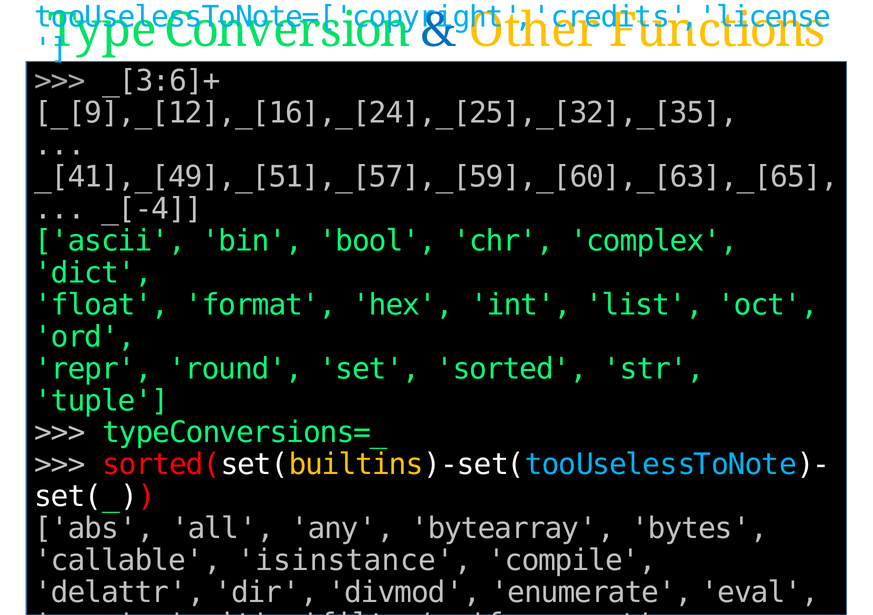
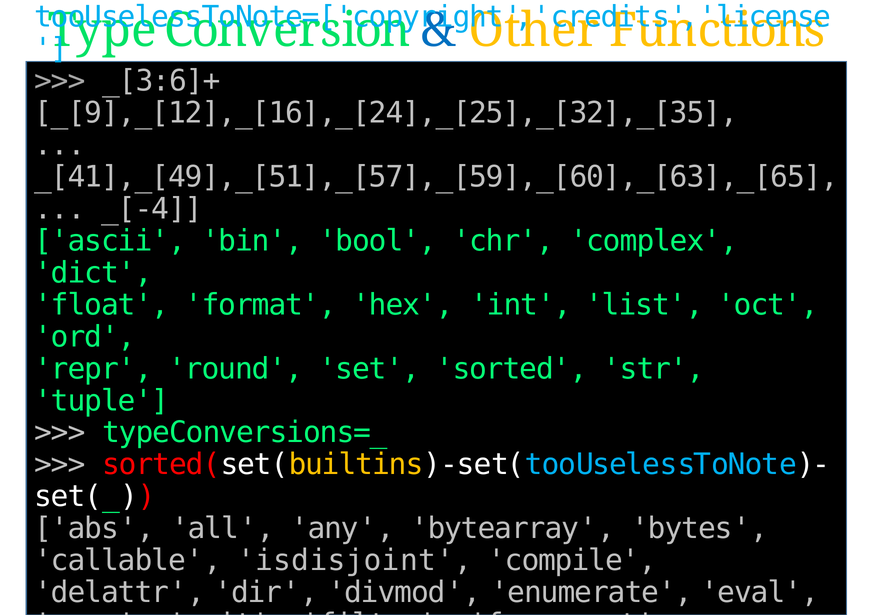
callable isinstance: isinstance -> isdisjoint (355, 561)
